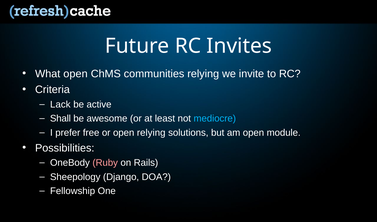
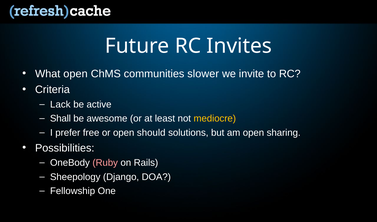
communities relying: relying -> slower (203, 74)
mediocre colour: light blue -> yellow (215, 118)
open relying: relying -> should (151, 133)
module: module -> sharing (284, 133)
